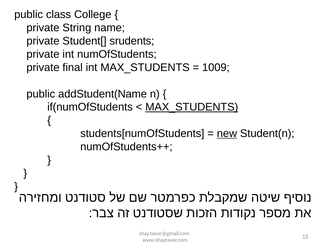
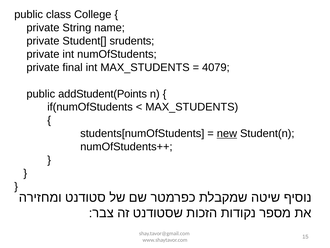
1009: 1009 -> 4079 (216, 67)
addStudent(Name: addStudent(Name -> addStudent(Points (103, 94)
MAX_STUDENTS underline: present -> none (192, 107)
